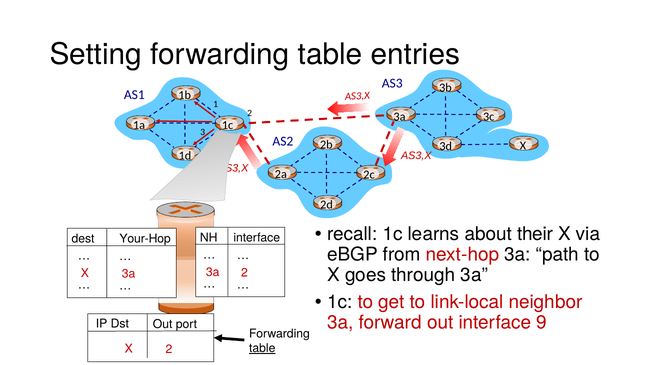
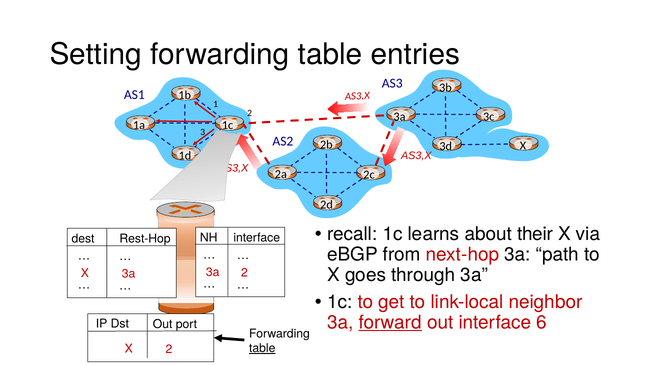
Your-Hop: Your-Hop -> Rest-Hop (145, 239)
forward underline: none -> present (390, 323)
9: 9 -> 6 (542, 323)
